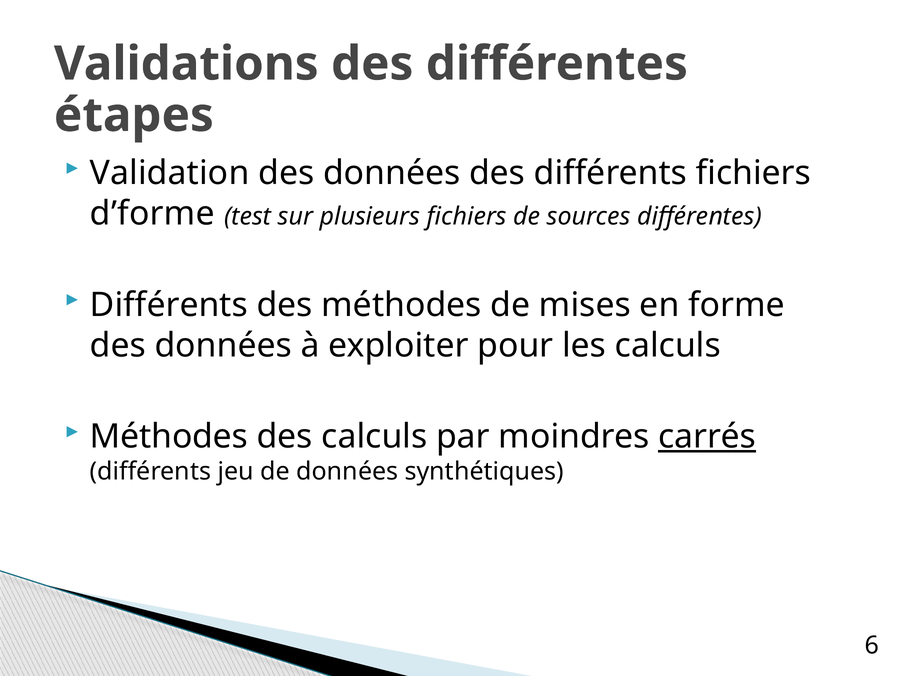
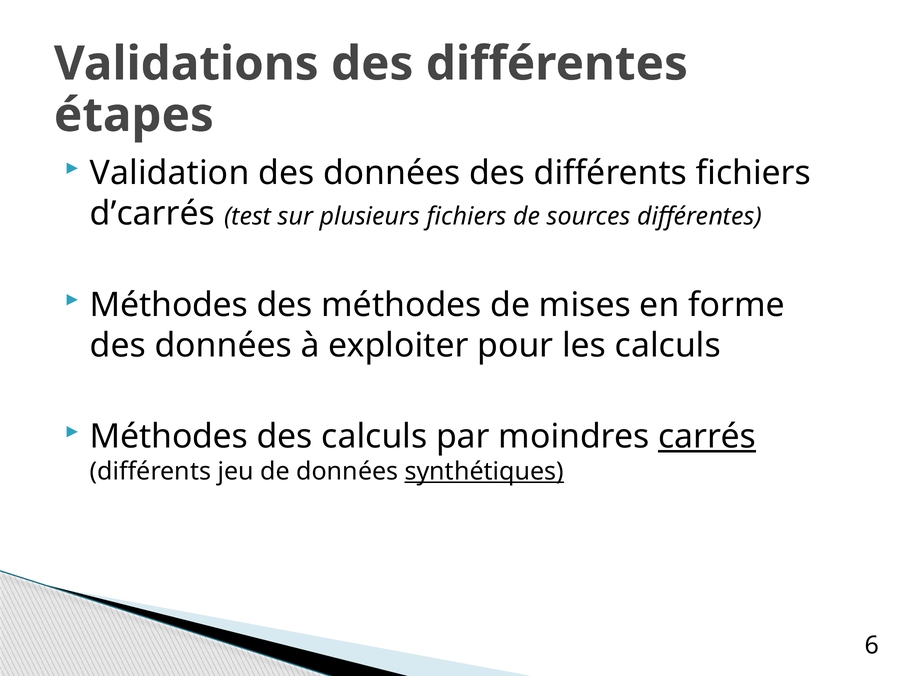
d’forme: d’forme -> d’carrés (153, 214)
Différents: Différents -> Méthodes (169, 305)
synthétiques underline: none -> present (484, 471)
